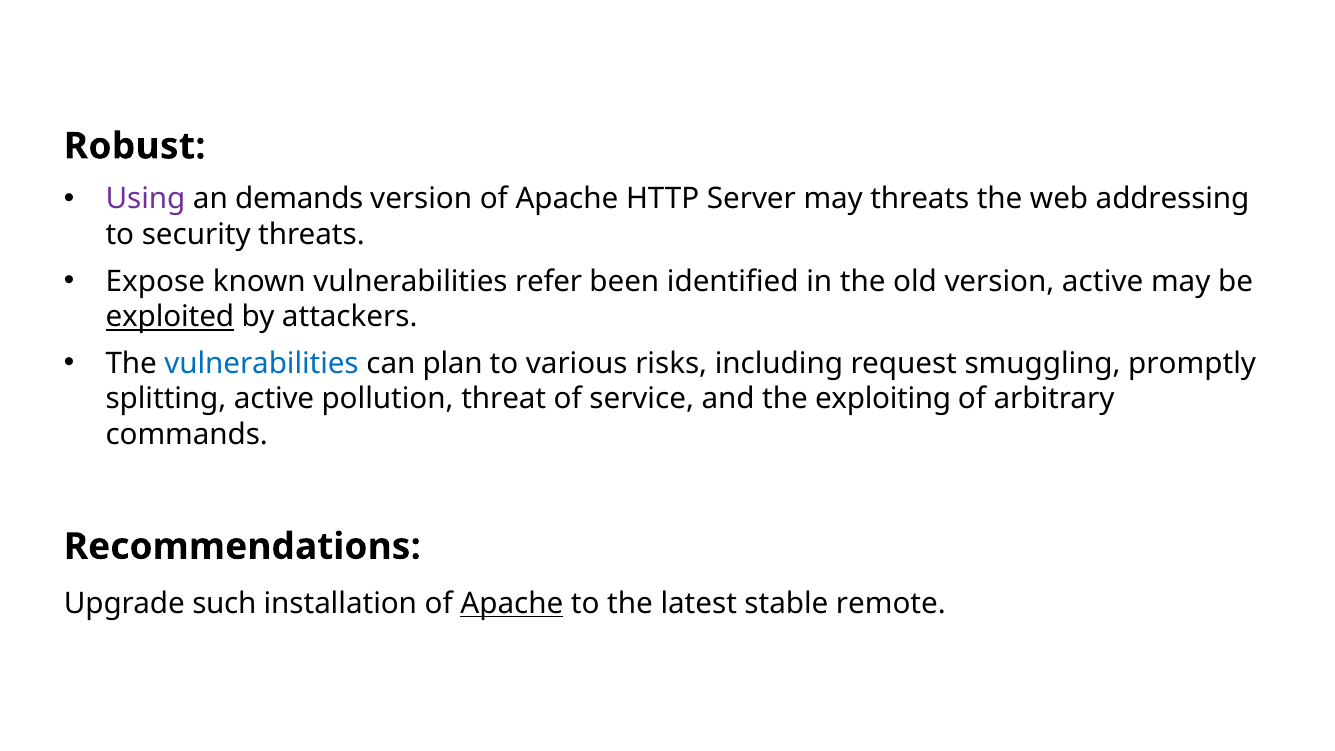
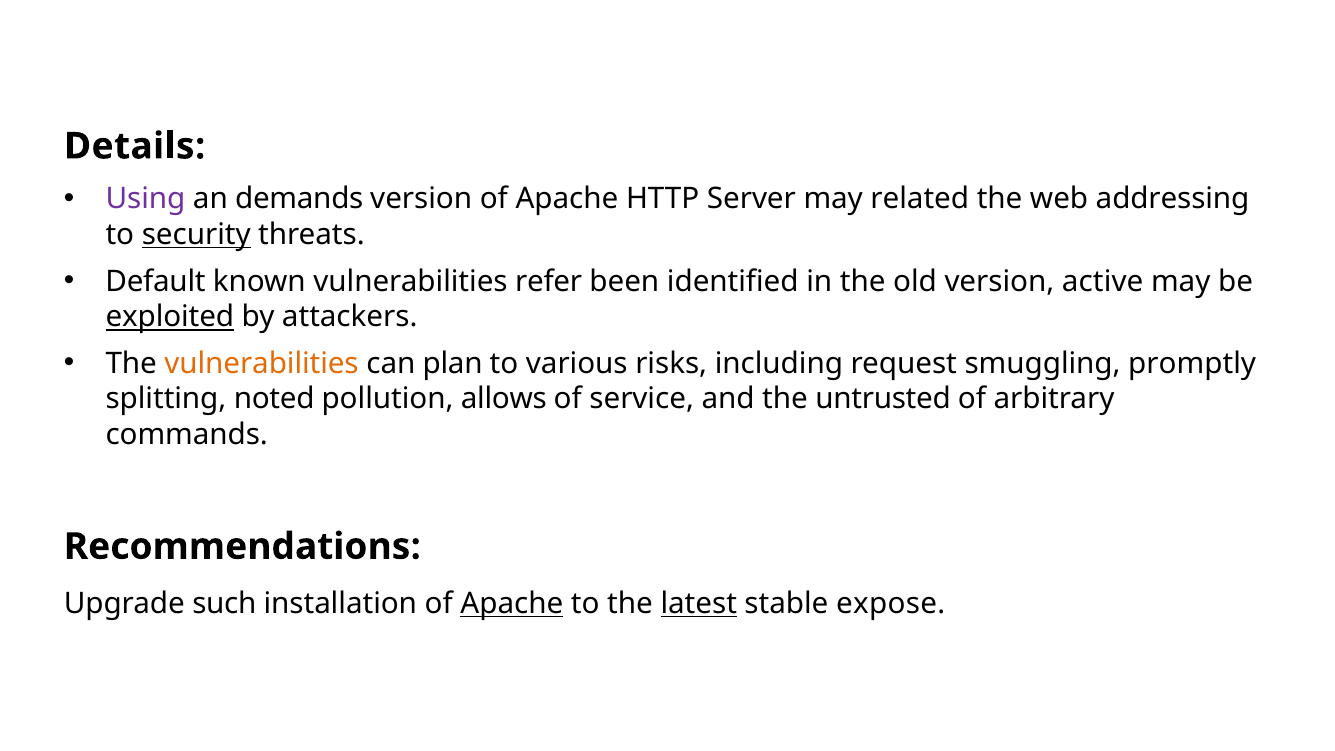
Robust: Robust -> Details (135, 146)
may threats: threats -> related (920, 199)
security underline: none -> present (196, 235)
Expose: Expose -> Default (156, 281)
vulnerabilities colour: blue -> orange (262, 364)
splitting active: active -> noted (274, 399)
threat: threat -> allows (504, 399)
exploiting: exploiting -> untrusted (883, 399)
latest underline: none -> present (699, 604)
remote: remote -> expose (891, 604)
